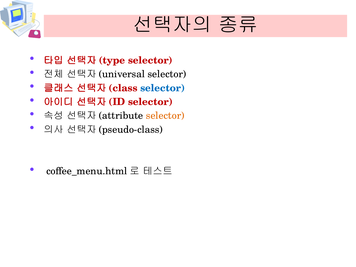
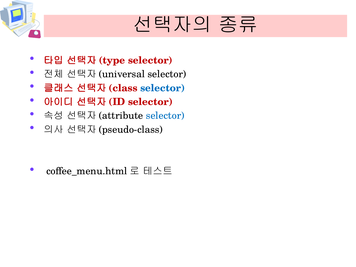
selector colour: orange -> blue (165, 116)
